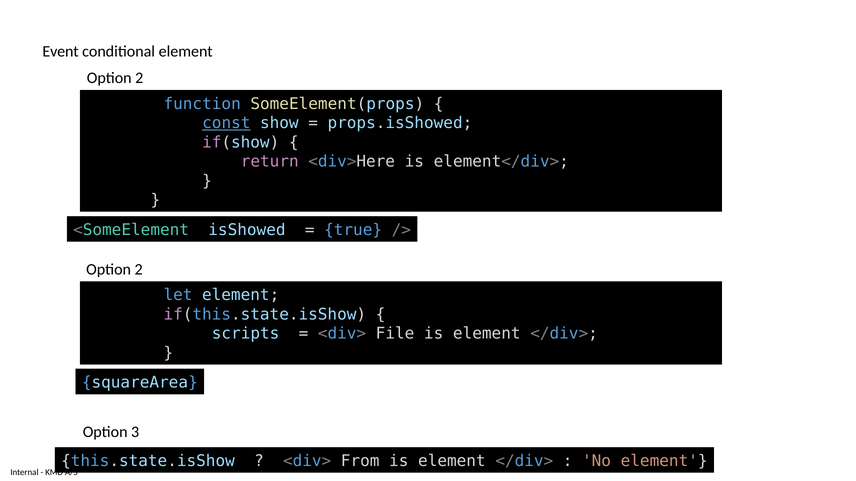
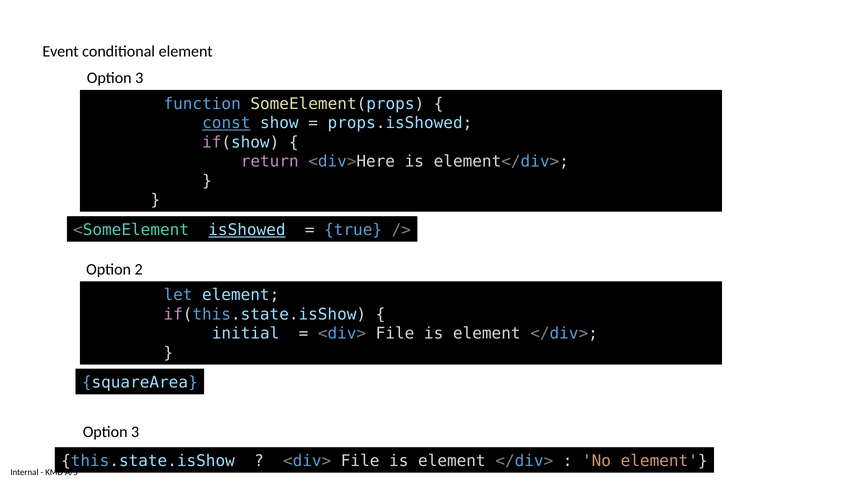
2: 2 -> 3 (139, 78)
isShowed underline: none -> present (247, 230)
scripts: scripts -> initial (246, 334)
From: From -> File (360, 462)
